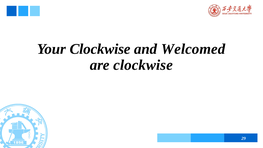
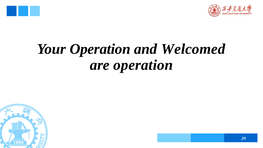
Your Clockwise: Clockwise -> Operation (100, 49)
are clockwise: clockwise -> operation (143, 65)
